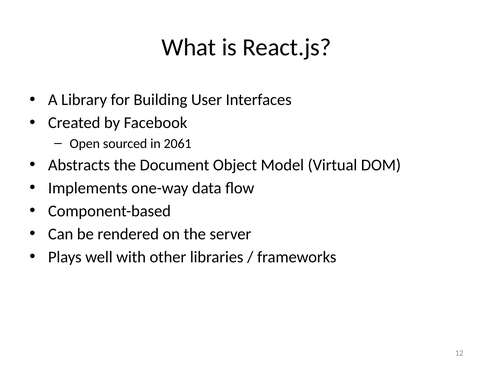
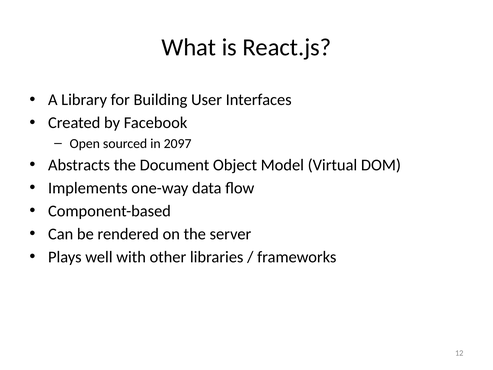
2061: 2061 -> 2097 (178, 143)
